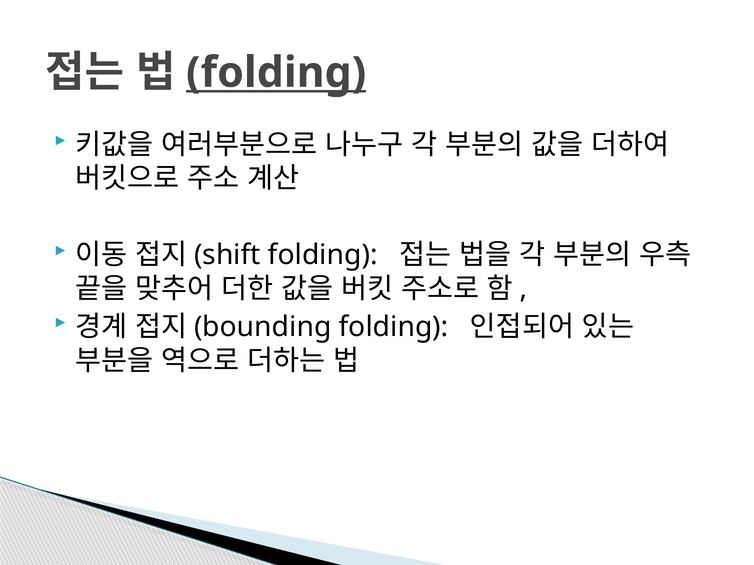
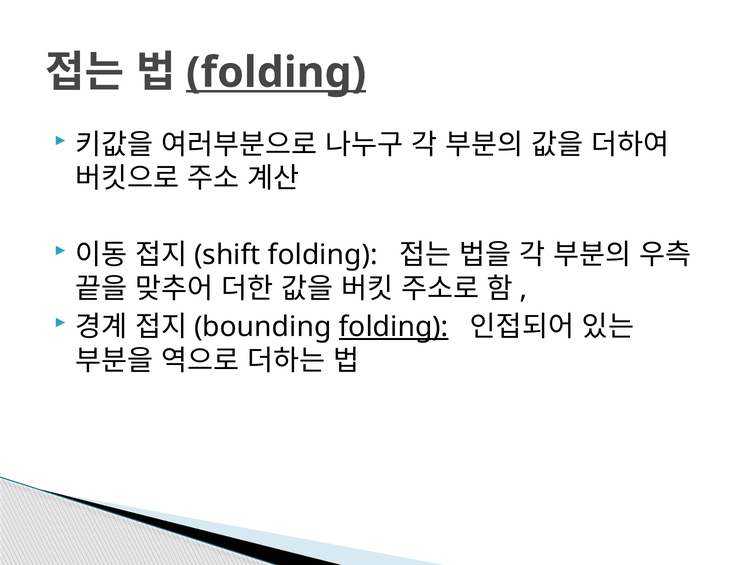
folding underline: none -> present (394, 327)
